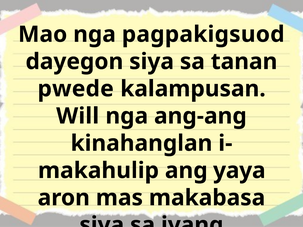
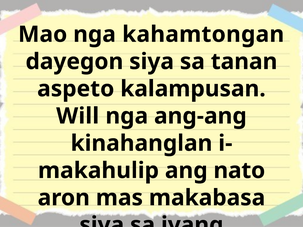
pagpakigsuod: pagpakigsuod -> kahamtongan (203, 34)
pwede: pwede -> aspeto (76, 89)
yaya: yaya -> nato (239, 171)
